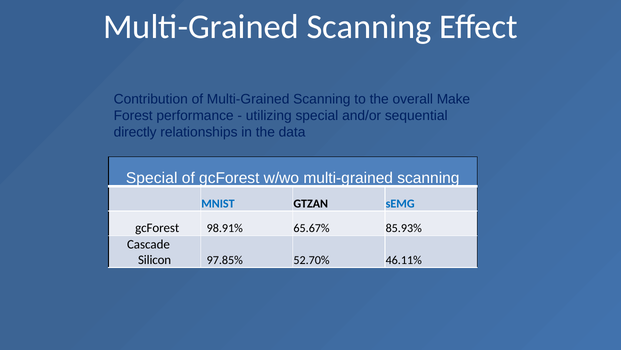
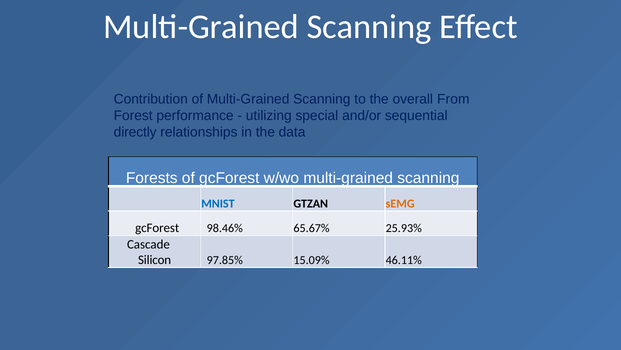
Make: Make -> From (453, 99)
Special: Special -> Forests (152, 178)
sEMG colour: blue -> orange (400, 203)
98.91%: 98.91% -> 98.46% (225, 228)
85.93%: 85.93% -> 25.93% (404, 228)
52.70%: 52.70% -> 15.09% (312, 260)
